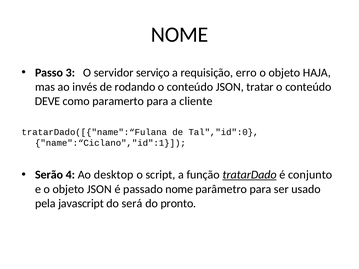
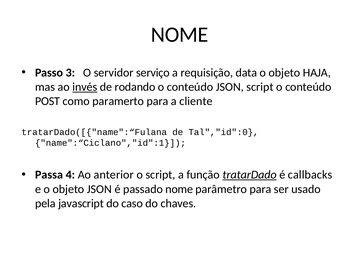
erro: erro -> data (246, 73)
invés underline: none -> present (85, 87)
JSON tratar: tratar -> script (260, 87)
DEVE: DEVE -> POST (48, 101)
Serão: Serão -> Passa (49, 175)
desktop: desktop -> anterior (114, 175)
conjunto: conjunto -> callbacks (310, 175)
será: será -> caso (132, 204)
pronto: pronto -> chaves (178, 204)
